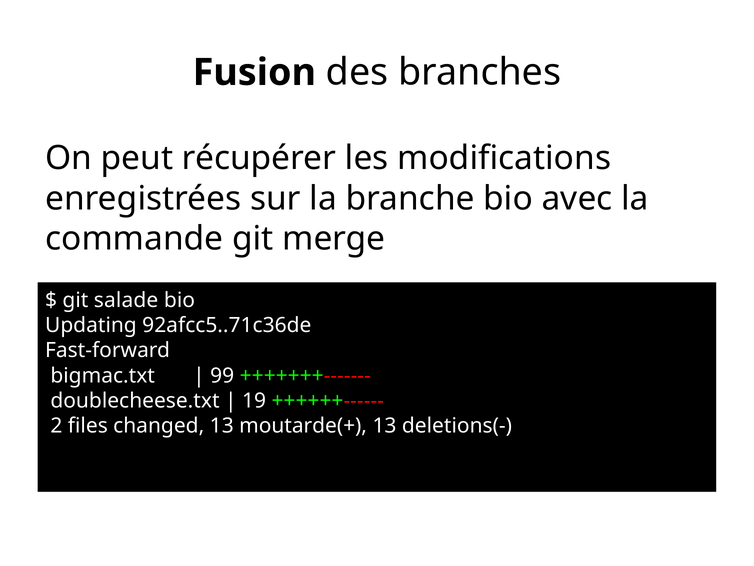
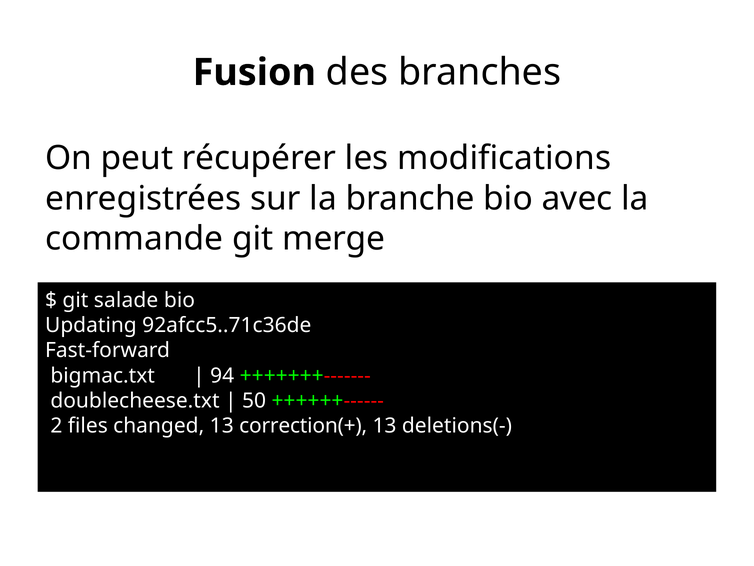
99: 99 -> 94 (222, 375)
19: 19 -> 50 (254, 400)
moutarde(+: moutarde(+ -> correction(+ (303, 426)
